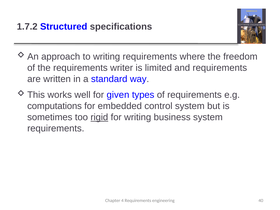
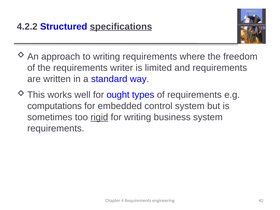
1.7.2: 1.7.2 -> 4.2.2 (27, 27)
specifications underline: none -> present (121, 27)
given: given -> ought (118, 95)
